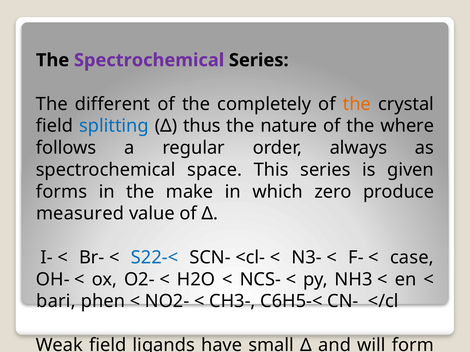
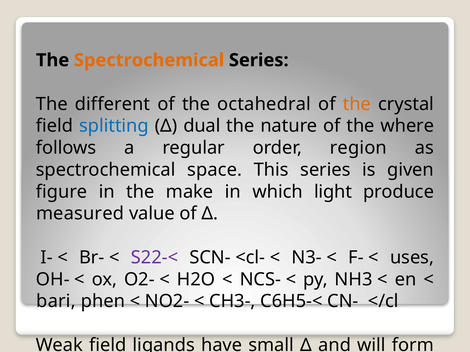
Spectrochemical colour: purple -> orange (149, 60)
completely: completely -> octahedral (264, 104)
thus: thus -> dual (202, 126)
always: always -> region (358, 148)
forms: forms -> figure (62, 192)
zero: zero -> light (333, 192)
S22-< colour: blue -> purple (154, 258)
case: case -> uses (412, 258)
